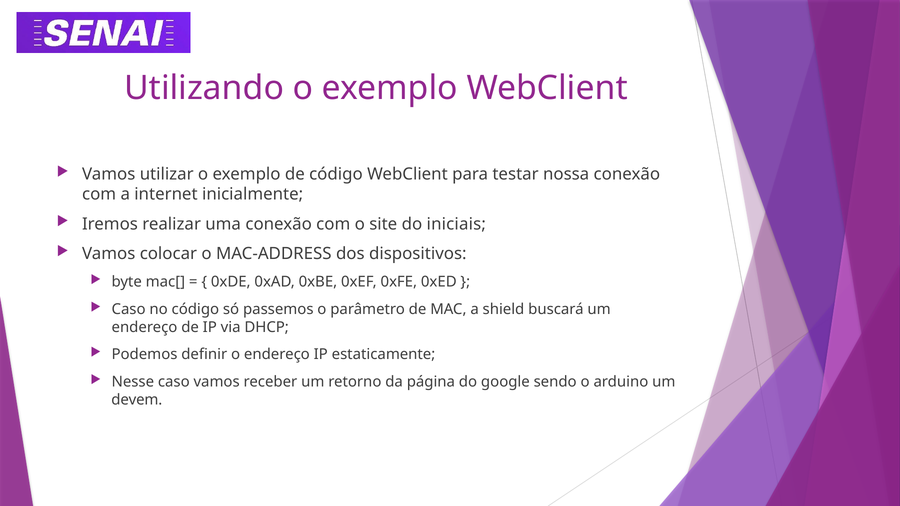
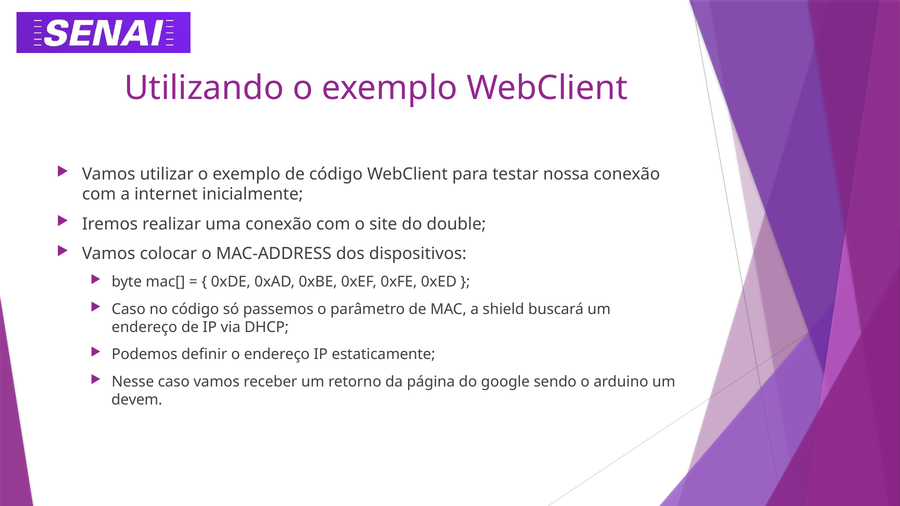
iniciais: iniciais -> double (456, 224)
